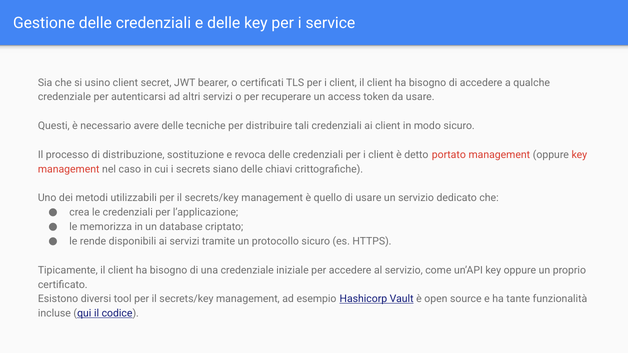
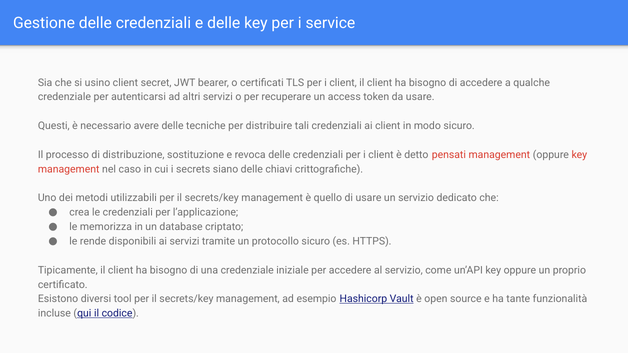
portato: portato -> pensati (449, 155)
